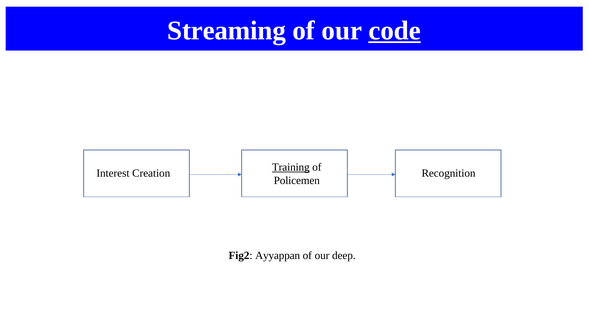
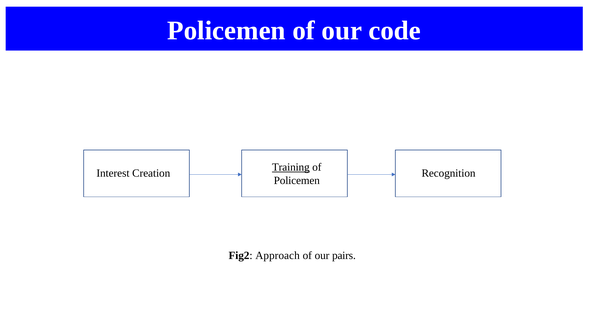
Streaming: Streaming -> Policemen (226, 31)
code underline: present -> none (395, 31)
Ayyappan: Ayyappan -> Approach (278, 256)
deep: deep -> pairs (344, 256)
